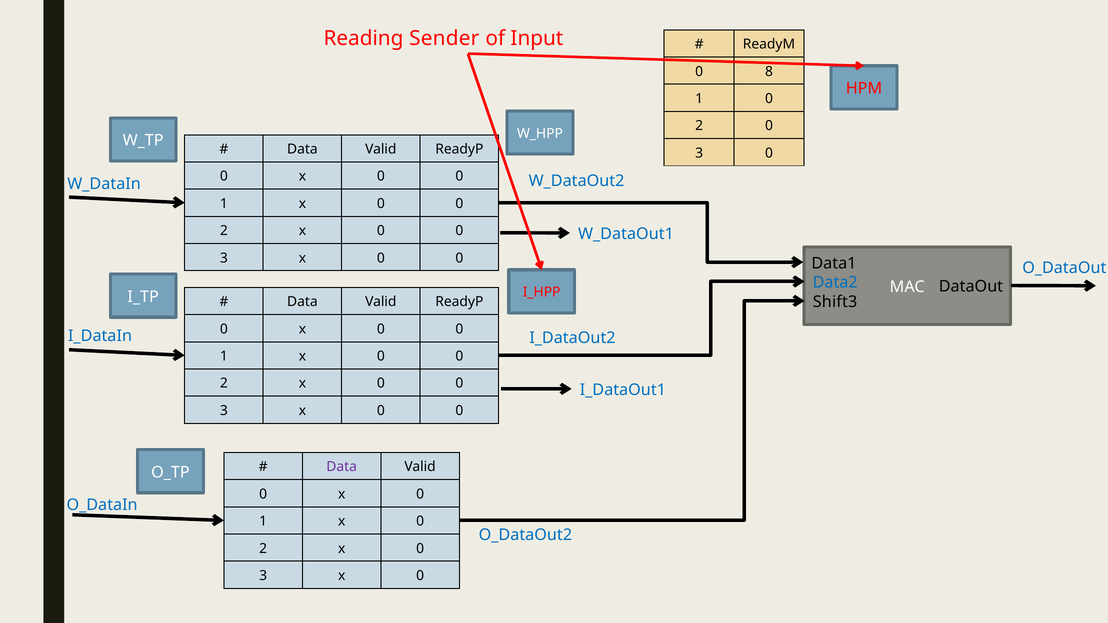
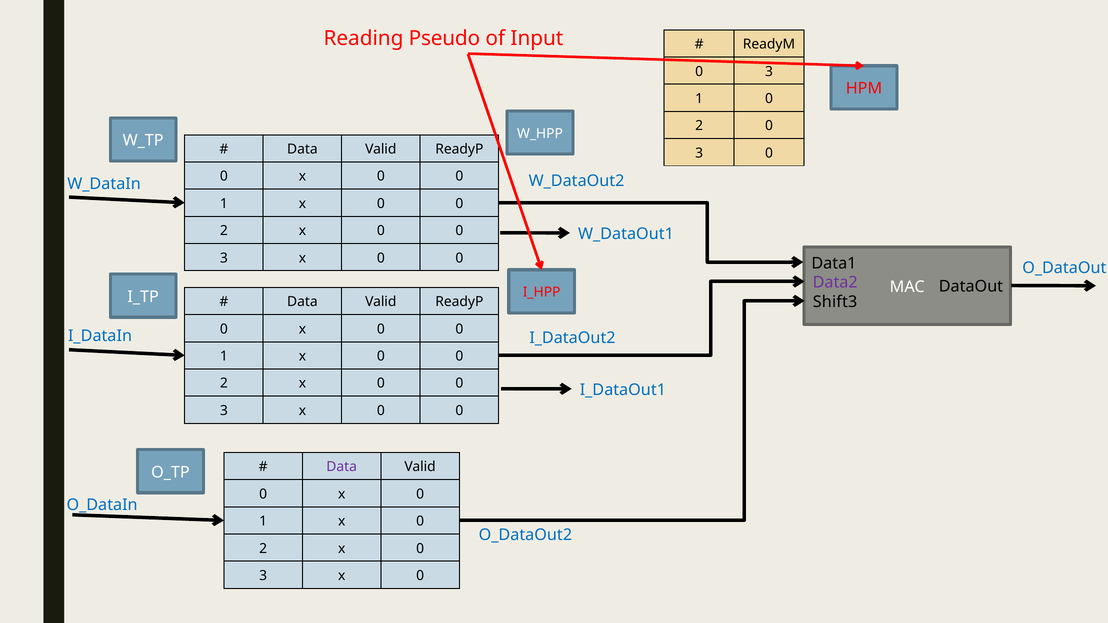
Sender: Sender -> Pseudo (444, 39)
8: 8 -> 3 (769, 71)
Data2 colour: blue -> purple (835, 283)
